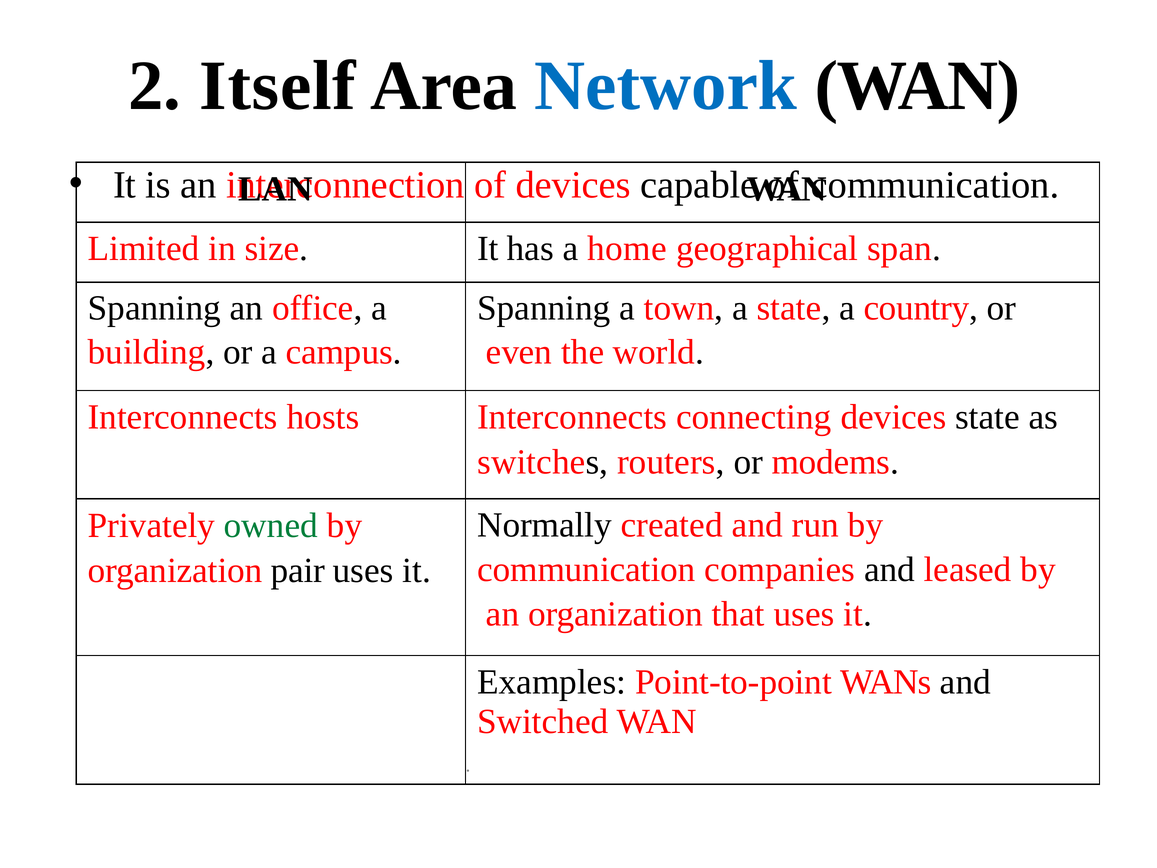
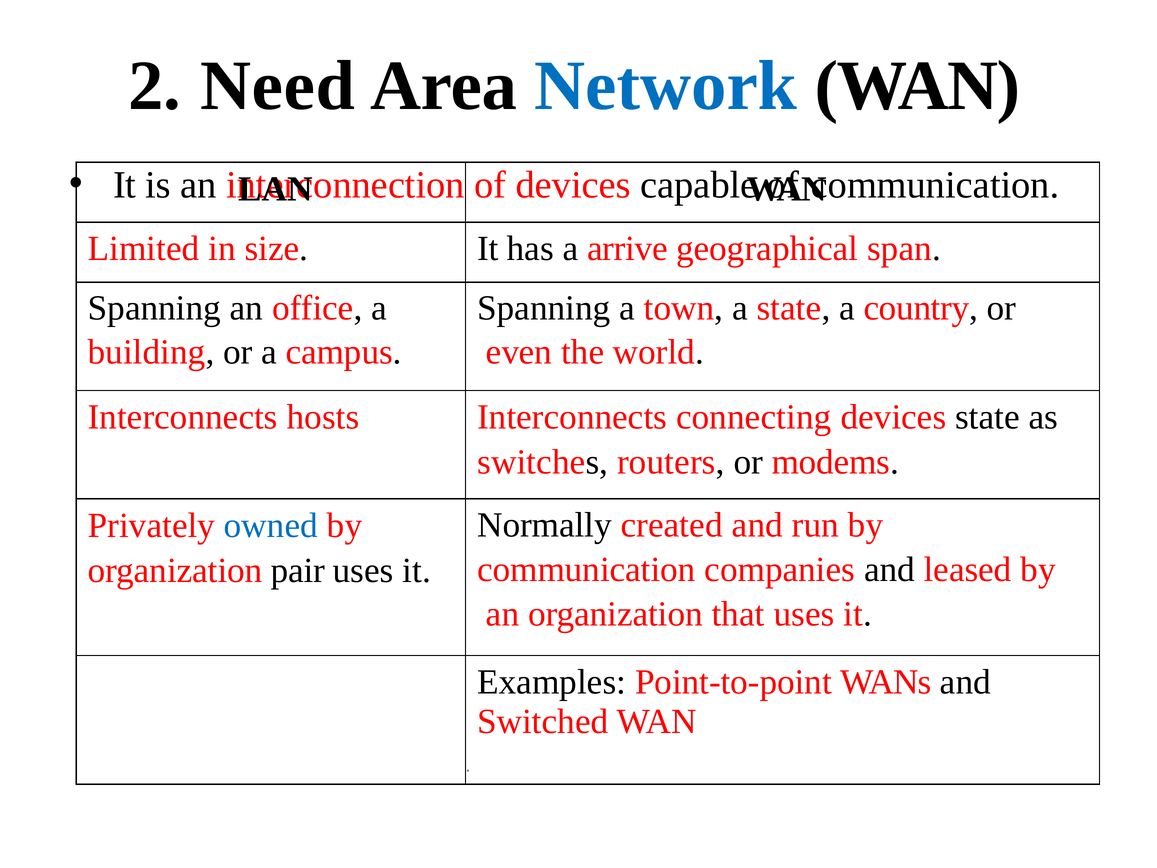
Itself: Itself -> Need (278, 86)
home: home -> arrive (627, 249)
owned colour: green -> blue (271, 525)
